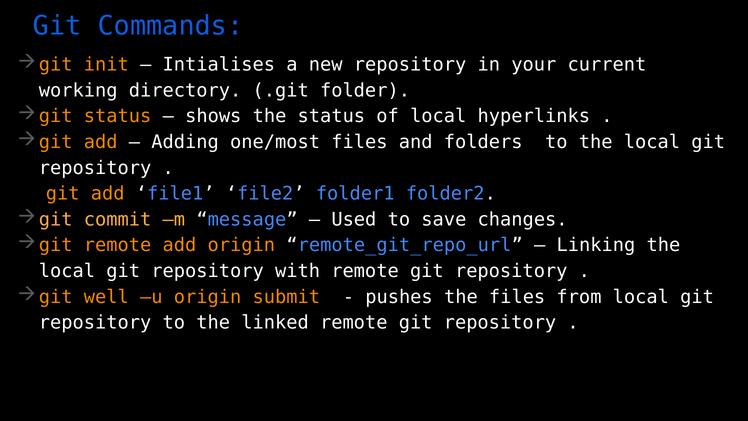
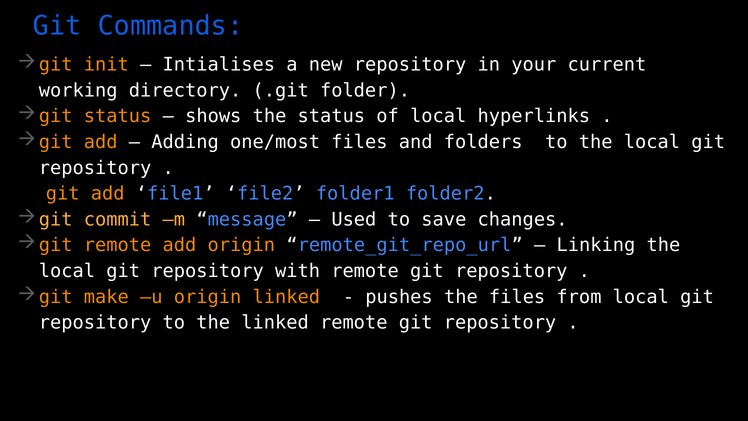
well: well -> make (106, 297)
origin submit: submit -> linked (286, 297)
